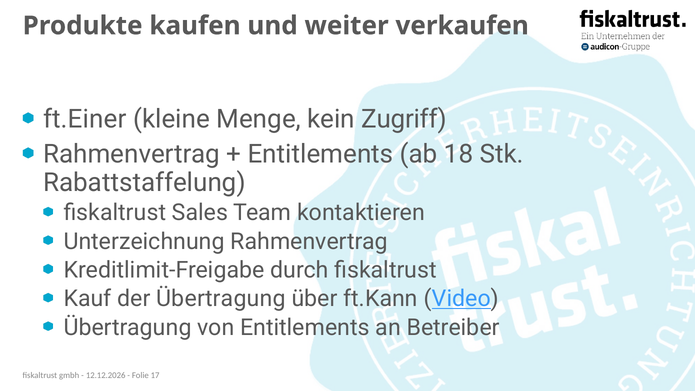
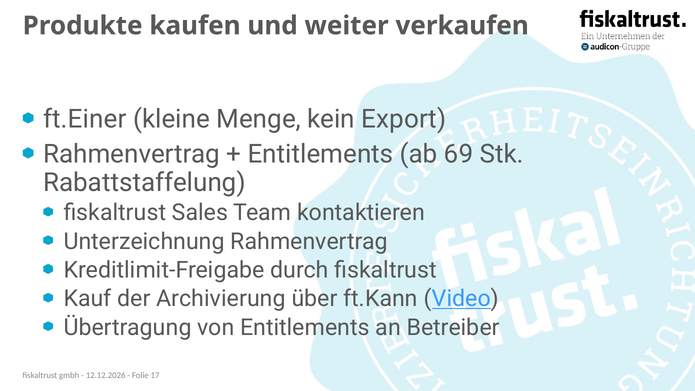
Zugriff: Zugriff -> Export (404, 119)
18: 18 -> 69 (459, 154)
der Übertragung: Übertragung -> Archivierung (221, 299)
